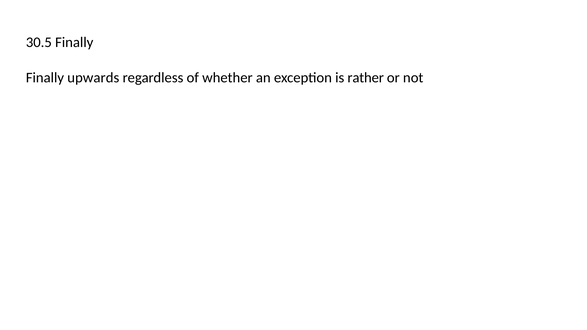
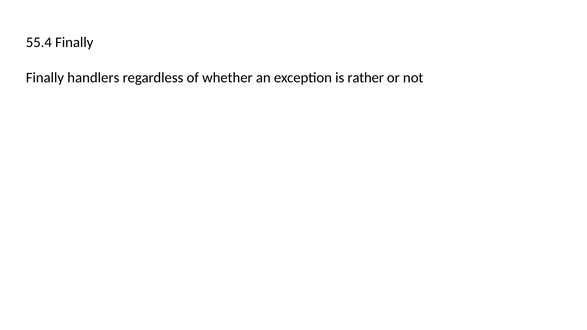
30.5: 30.5 -> 55.4 (39, 42)
upwards: upwards -> handlers (93, 78)
